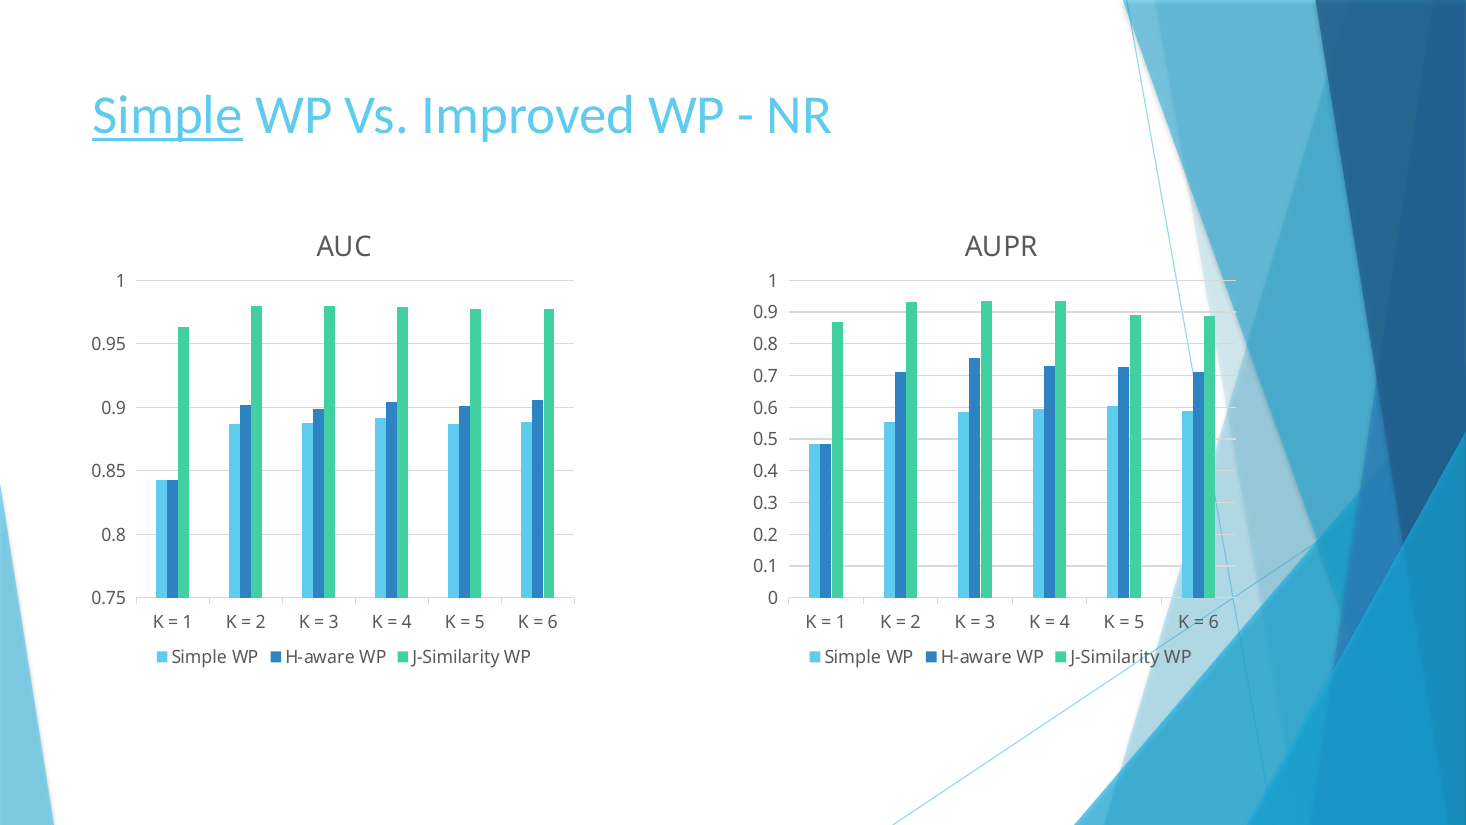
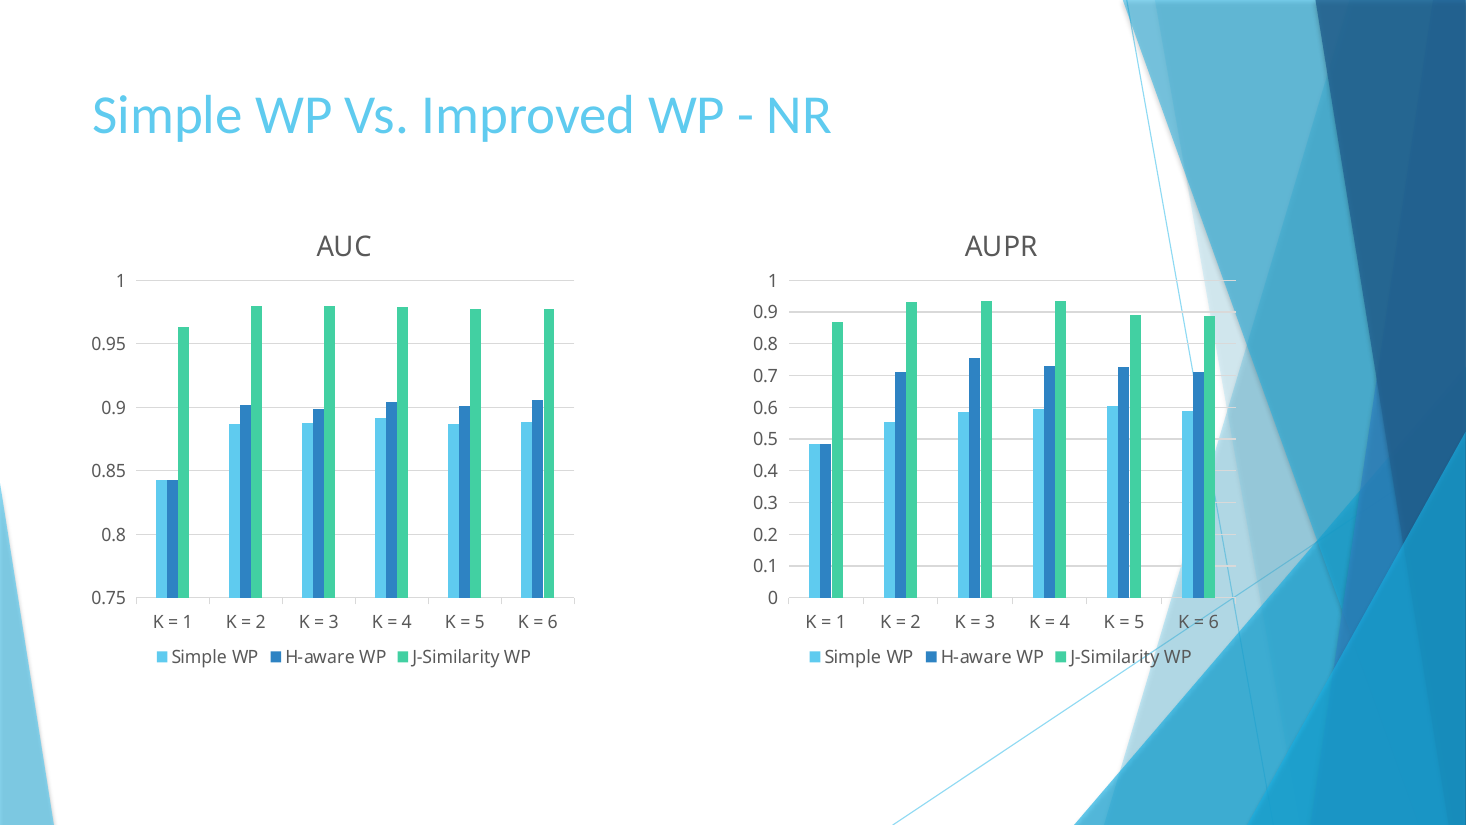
Simple underline: present -> none (168, 116)
